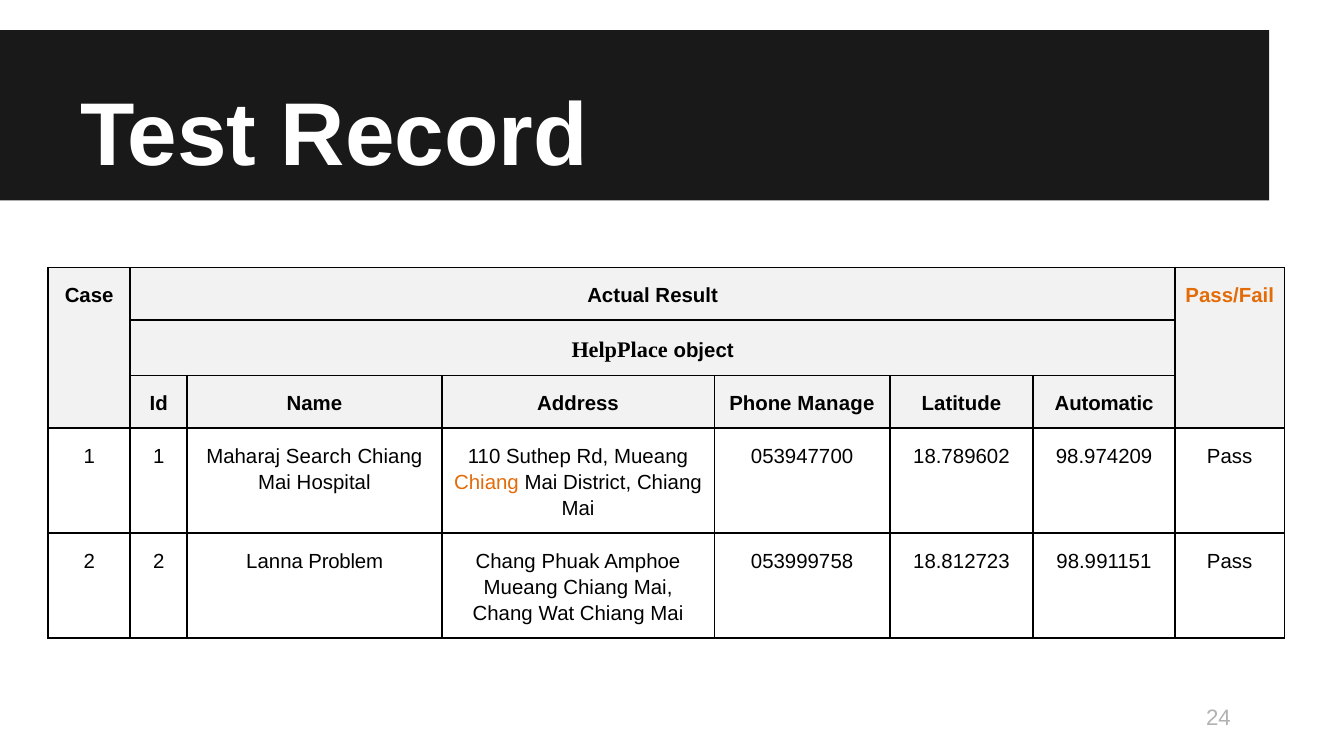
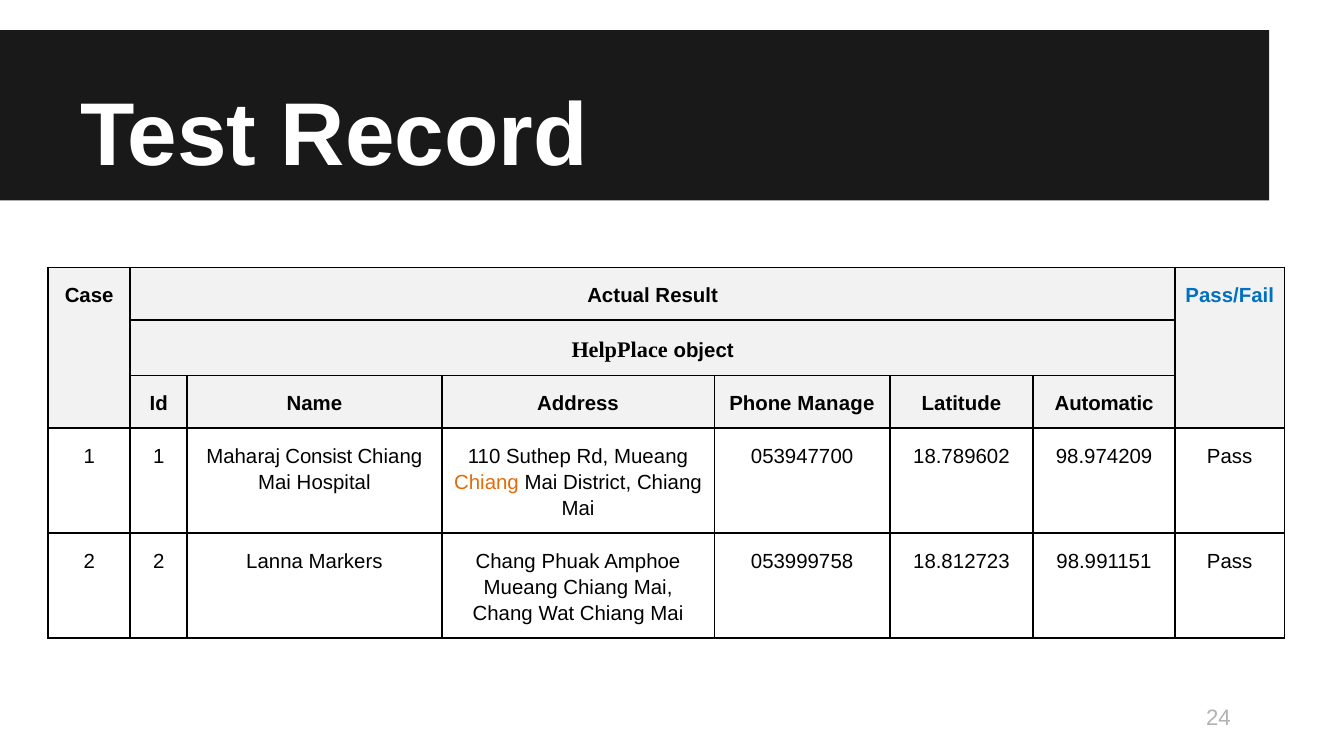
Pass/Fail colour: orange -> blue (1230, 296)
Search: Search -> Consist (319, 456)
Problem: Problem -> Markers (346, 561)
